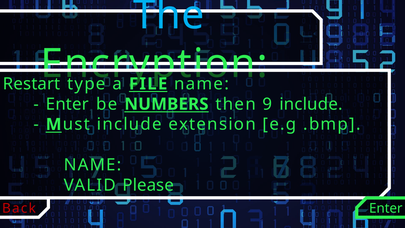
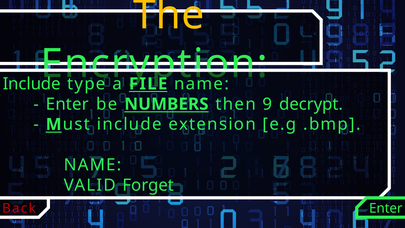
The colour: light blue -> yellow (169, 15)
Restart: Restart -> Include (32, 84)
9 include: include -> decrypt (311, 104)
Please: Please -> Forget (148, 185)
